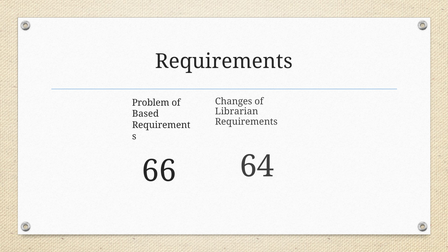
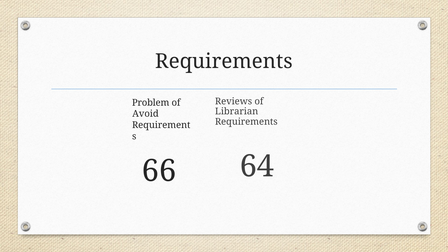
Changes: Changes -> Reviews (234, 101)
Based: Based -> Avoid (145, 114)
